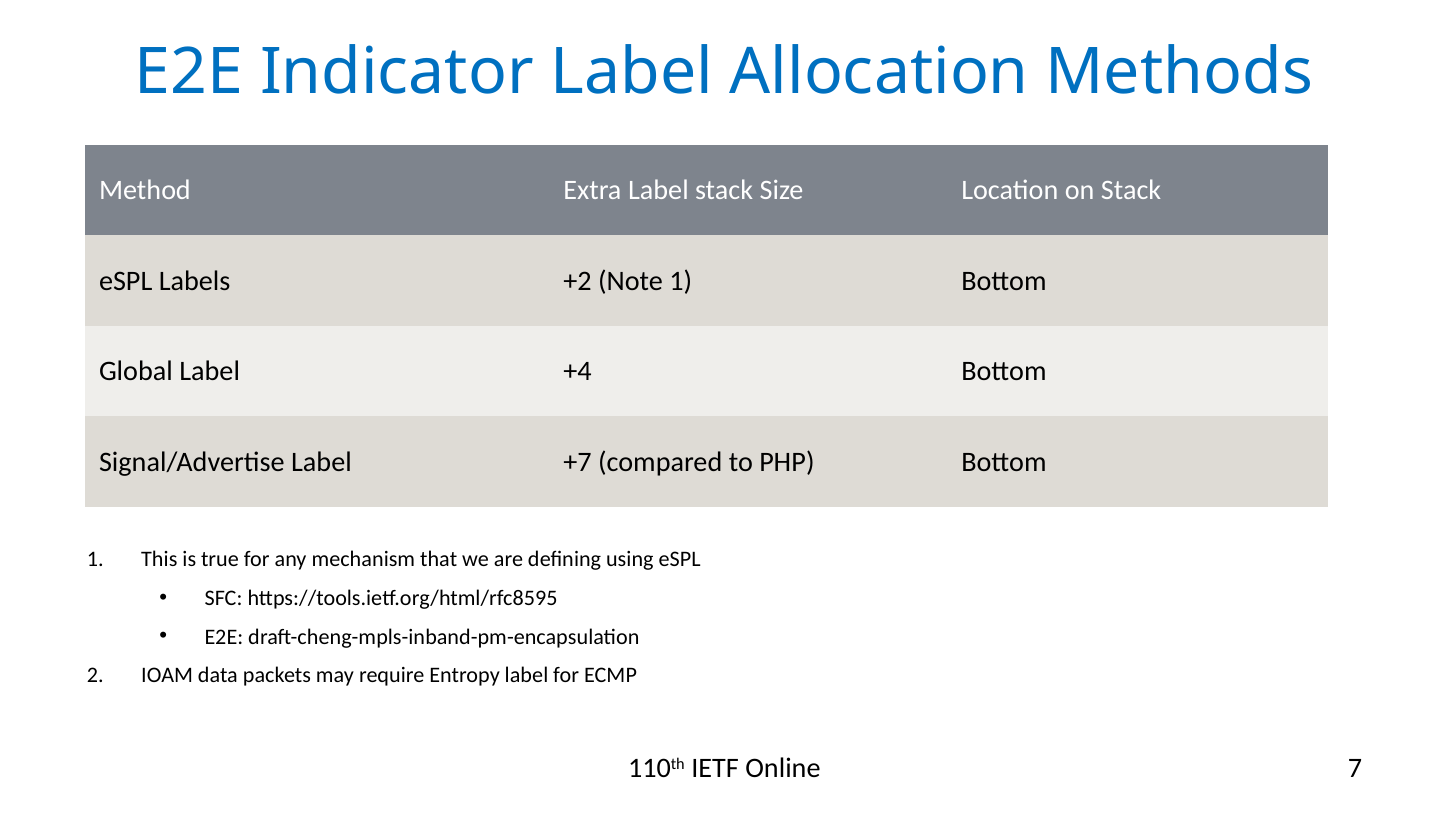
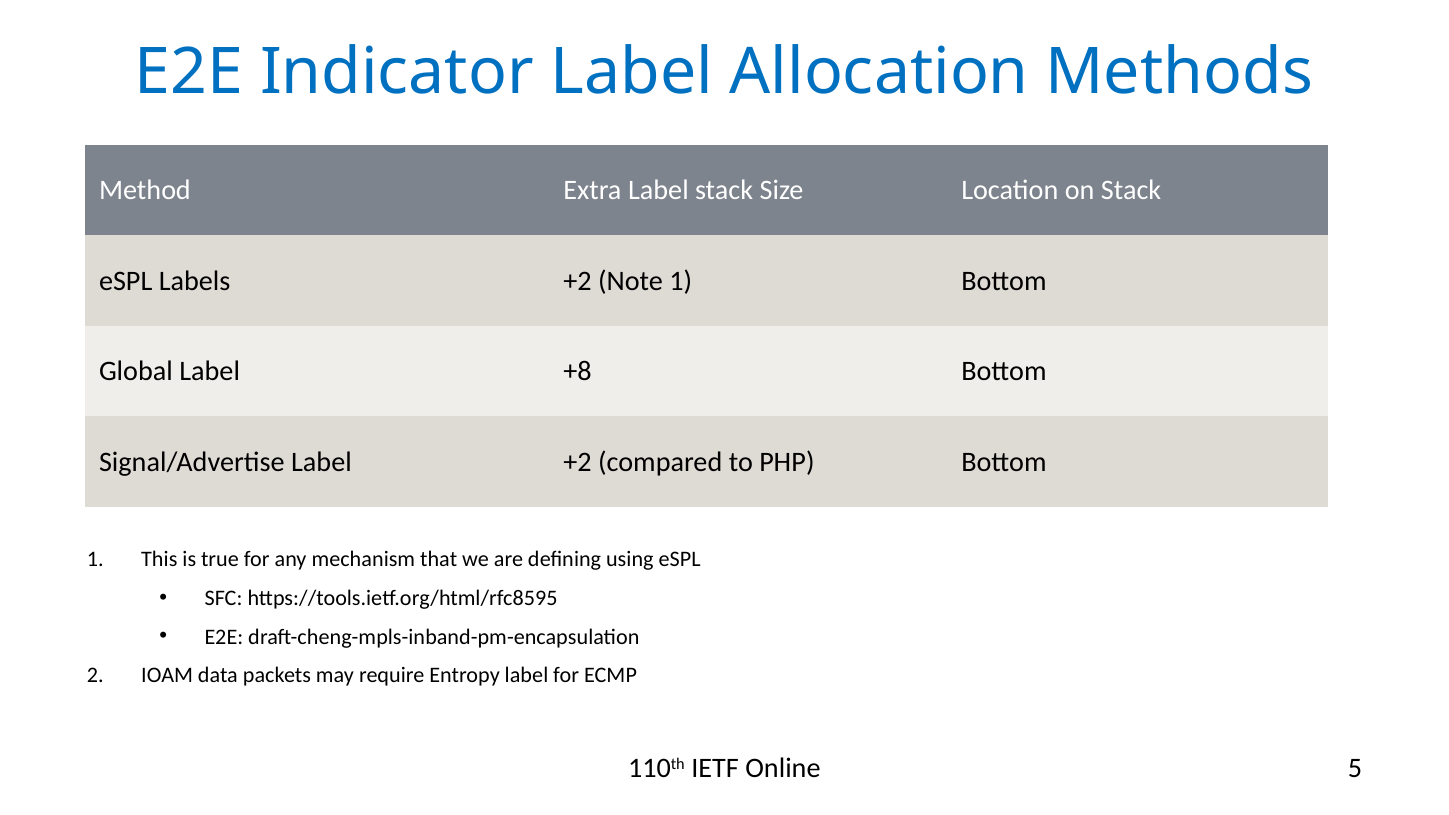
+4: +4 -> +8 (577, 372)
Label +7: +7 -> +2 (577, 462)
7: 7 -> 5 (1355, 768)
